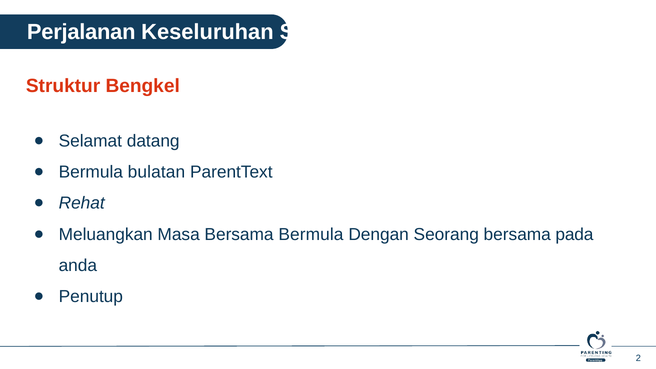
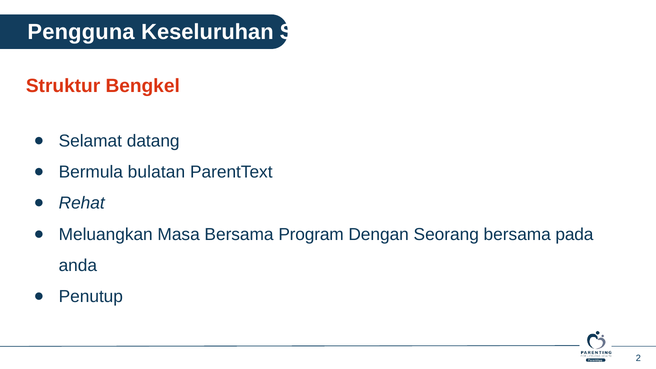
Perjalanan: Perjalanan -> Pengguna (81, 32)
Bersama Bermula: Bermula -> Program (311, 234)
